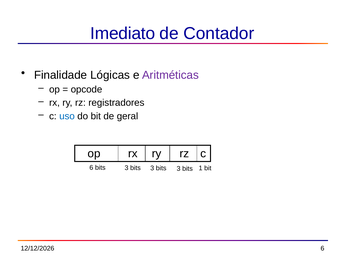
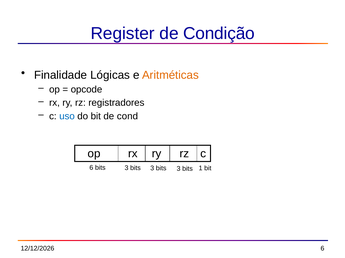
Imediato: Imediato -> Register (123, 33)
Contador: Contador -> Condição (219, 33)
Aritméticas colour: purple -> orange (170, 75)
geral: geral -> cond (127, 116)
